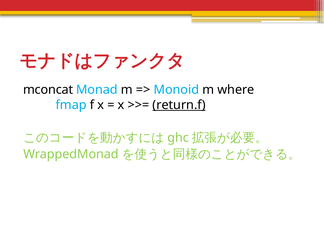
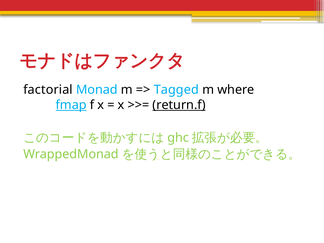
mconcat: mconcat -> factorial (48, 90)
Monoid: Monoid -> Tagged (176, 90)
fmap underline: none -> present (71, 105)
